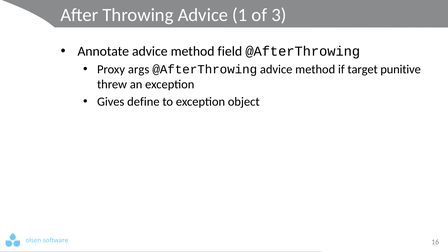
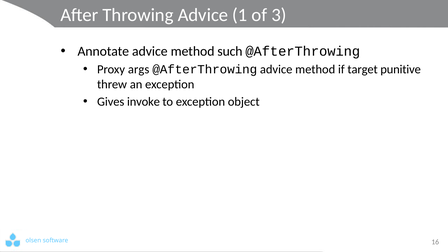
field: field -> such (230, 51)
define: define -> invoke (143, 102)
